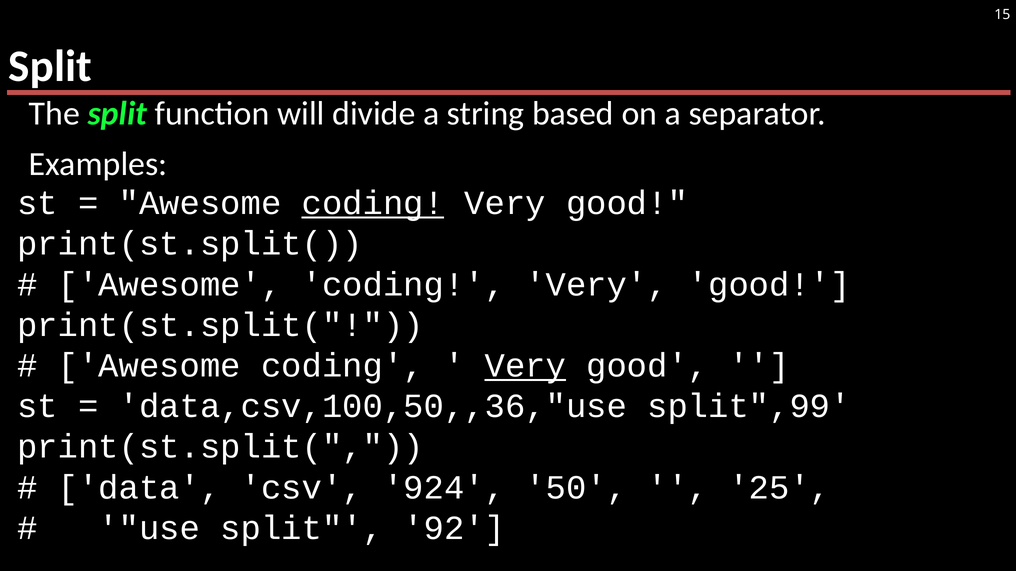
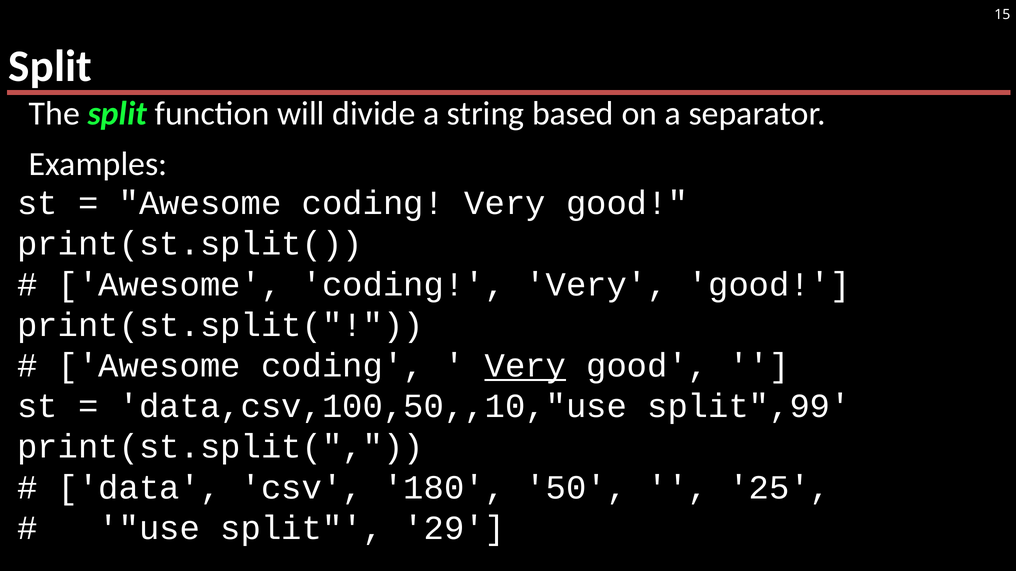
coding underline: present -> none (373, 203)
data,csv,100,50,,36,"use: data,csv,100,50,,36,"use -> data,csv,100,50,,10,"use (373, 407)
924: 924 -> 180 (444, 488)
92: 92 -> 29 (454, 528)
